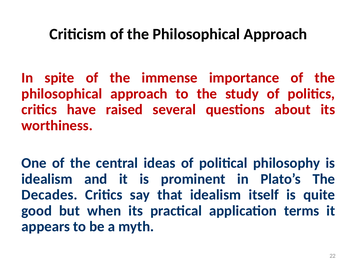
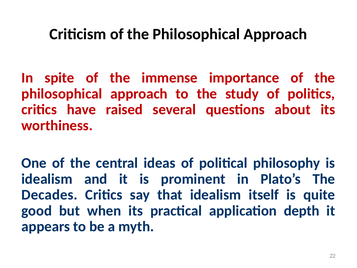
terms: terms -> depth (302, 210)
